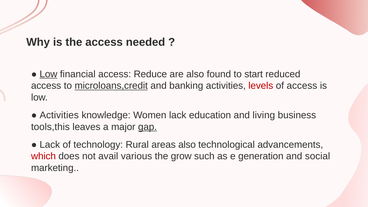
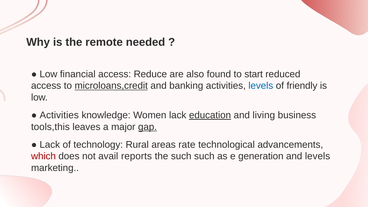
the access: access -> remote (104, 42)
Low underline: present -> none (48, 74)
levels colour: red -> blue (261, 86)
of access: access -> friendly (302, 86)
education underline: none -> present (210, 115)
areas also: also -> rate (187, 145)
various: various -> reports (136, 156)
the grow: grow -> such (181, 156)
and social: social -> levels (318, 156)
